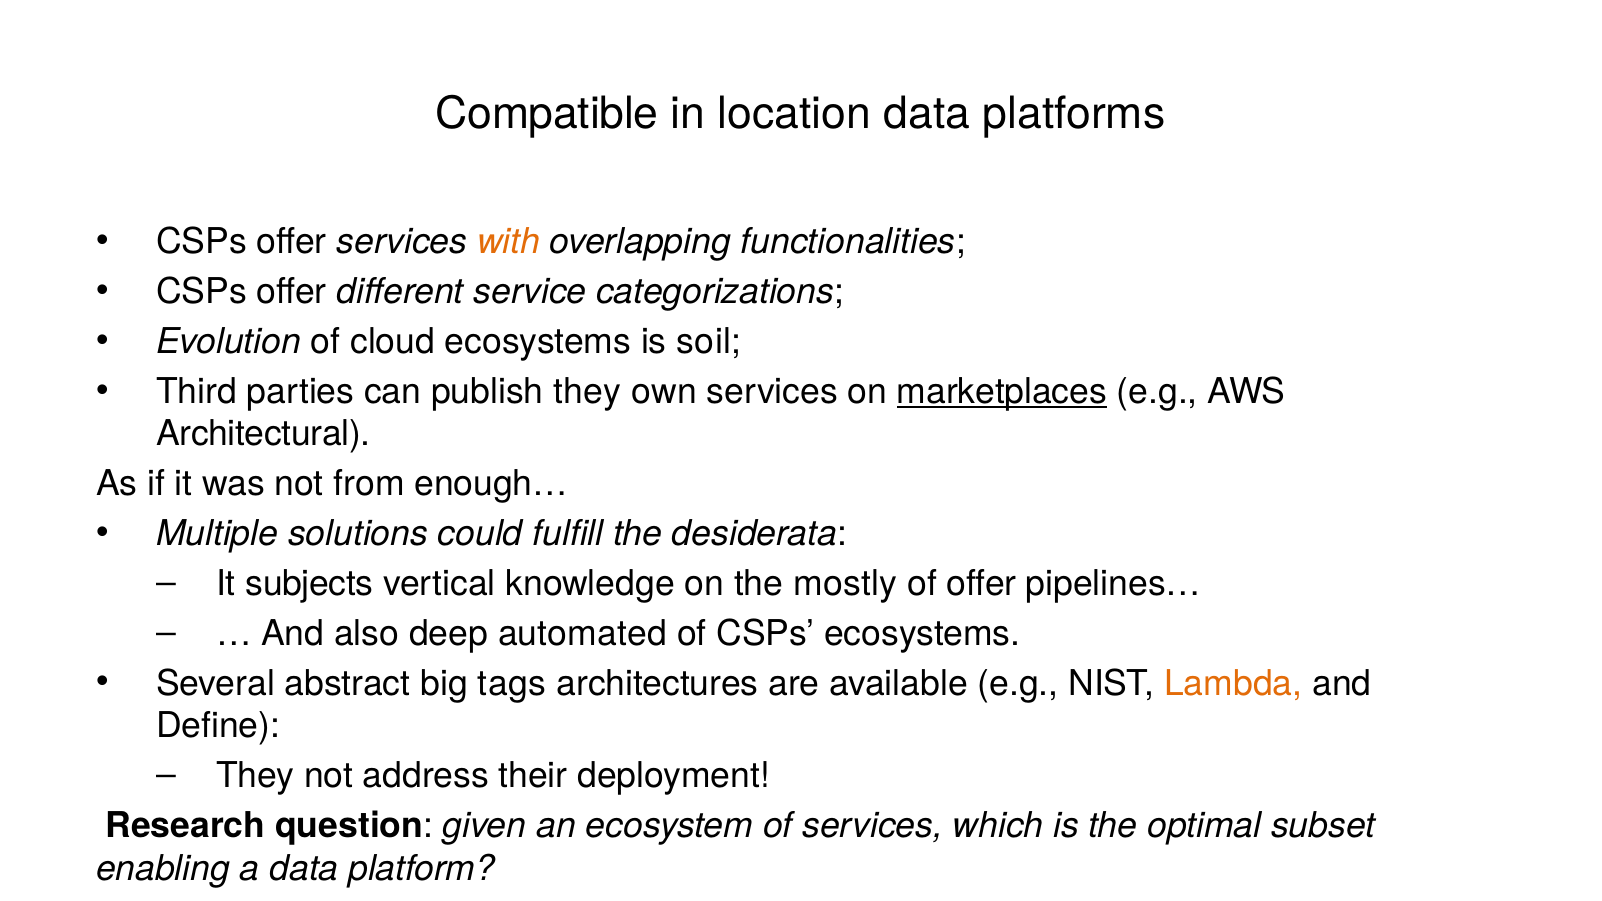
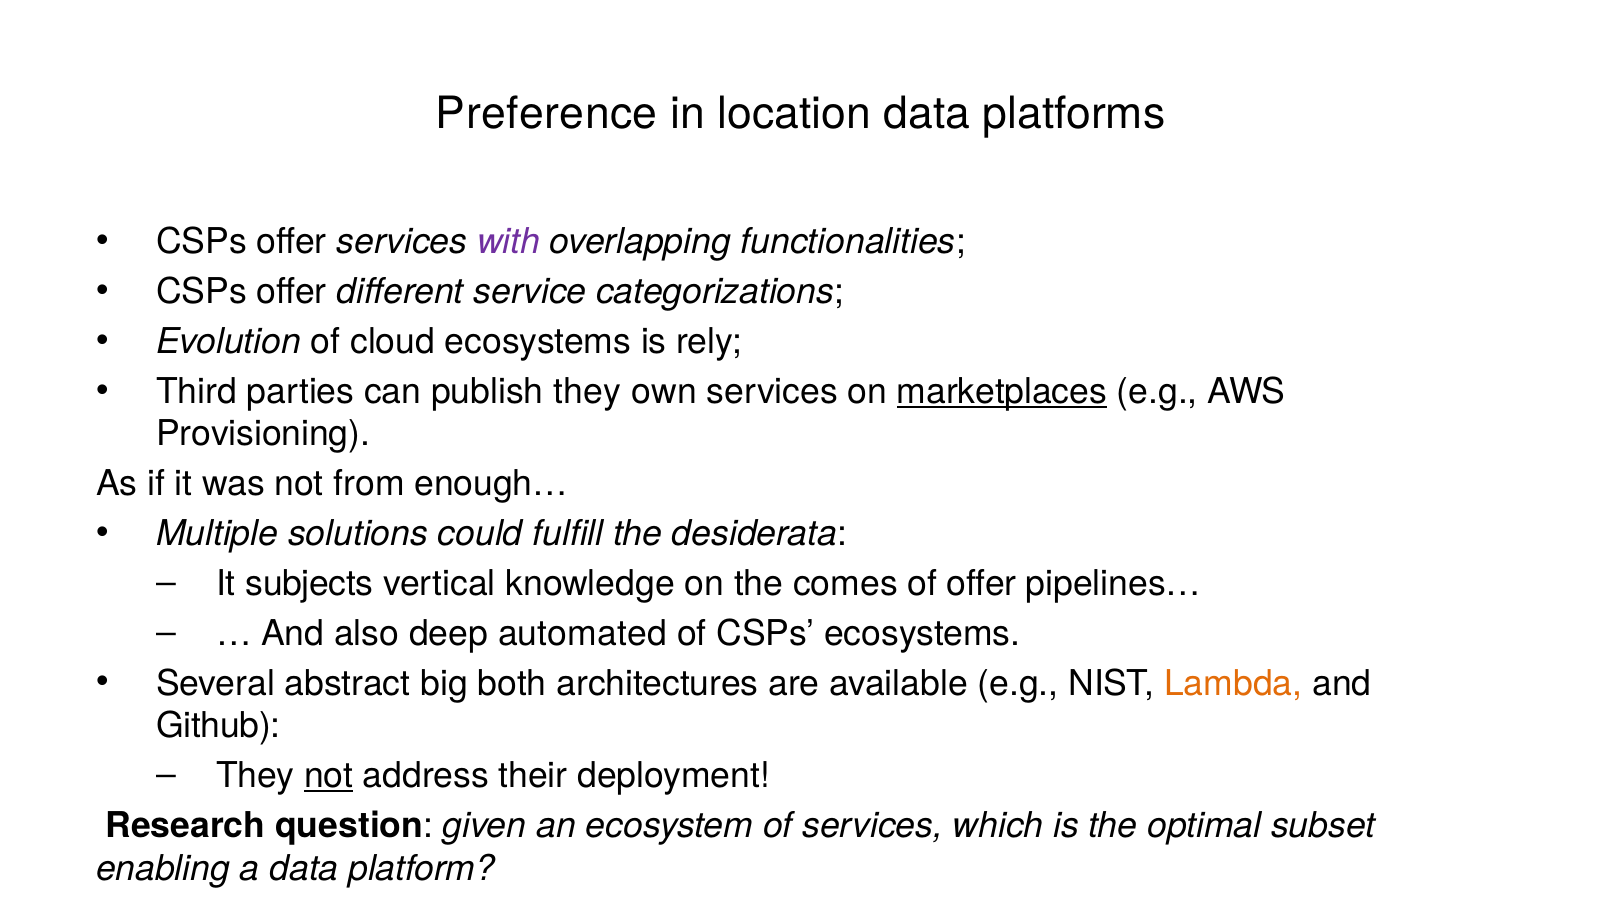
Compatible: Compatible -> Preference (547, 114)
with colour: orange -> purple (509, 242)
soil: soil -> rely (709, 342)
Architectural: Architectural -> Provisioning (263, 434)
mostly: mostly -> comes (845, 584)
tags: tags -> both (512, 683)
Define: Define -> Github (218, 726)
not underline: none -> present (329, 776)
